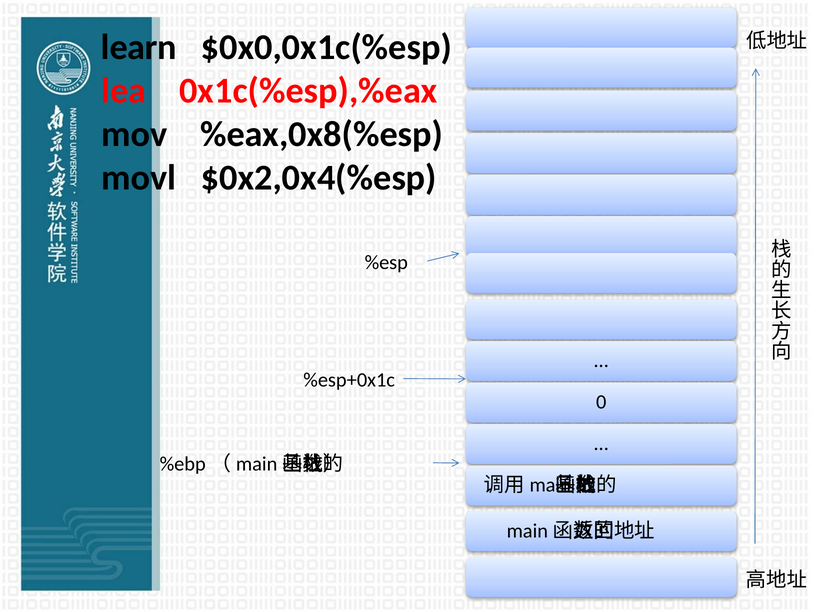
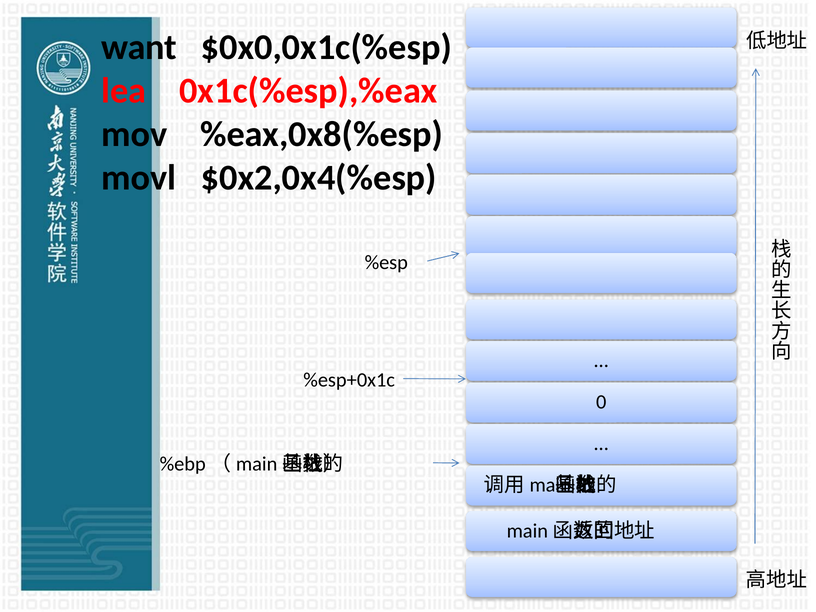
learn: learn -> want (139, 47)
